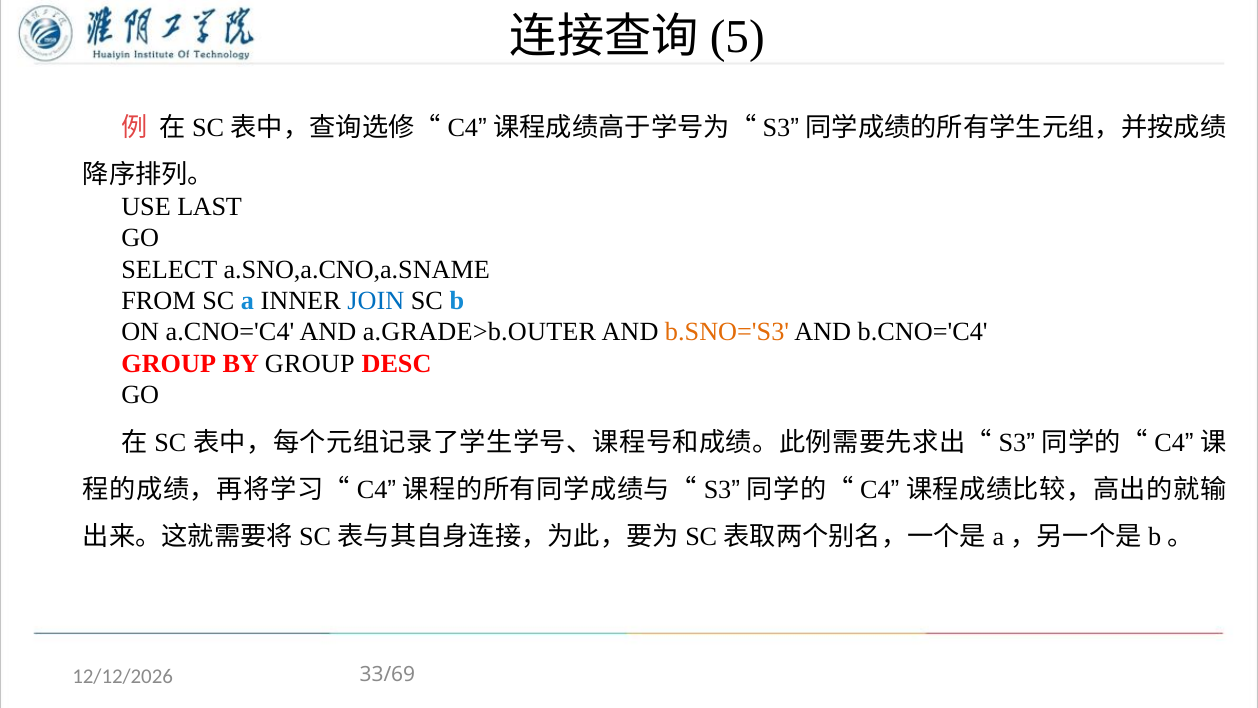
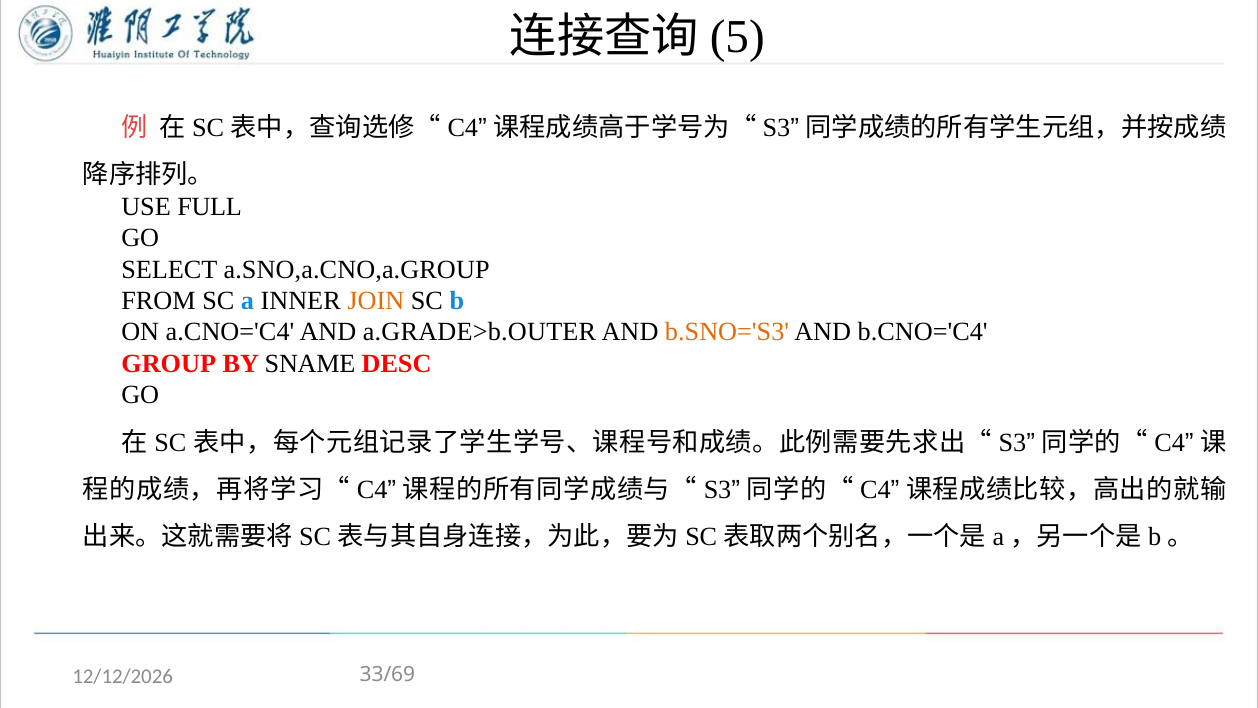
LAST: LAST -> FULL (210, 206)
a.SNO,a.CNO,a.SNAME: a.SNO,a.CNO,a.SNAME -> a.SNO,a.CNO,a.GROUP (357, 269)
JOIN colour: blue -> orange (376, 301)
BY GROUP: GROUP -> SNAME (310, 364)
